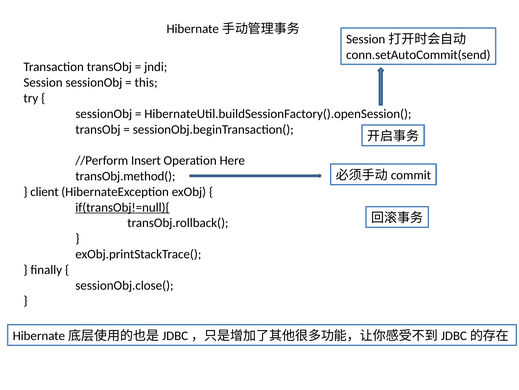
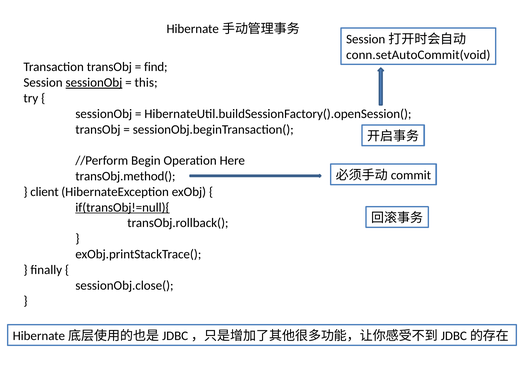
conn.setAutoCommit(send: conn.setAutoCommit(send -> conn.setAutoCommit(void (418, 55)
jndi: jndi -> find (156, 67)
sessionObj underline: none -> present (94, 82)
Insert: Insert -> Begin (146, 160)
